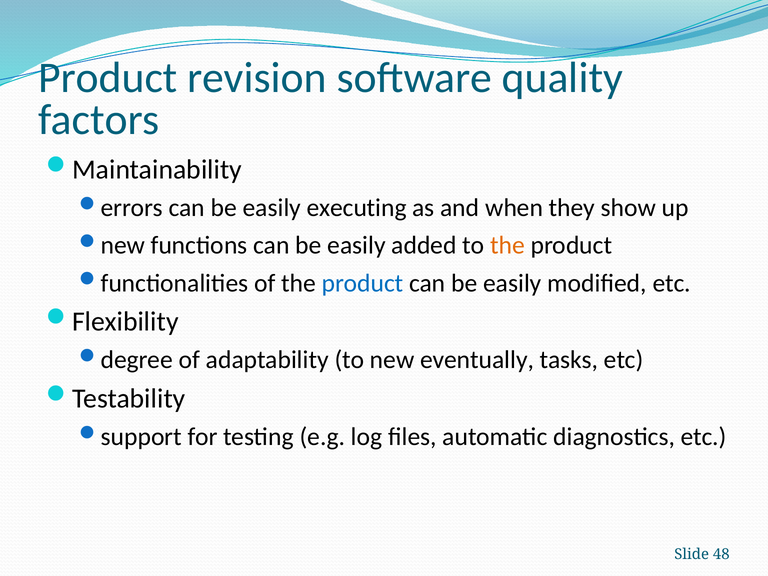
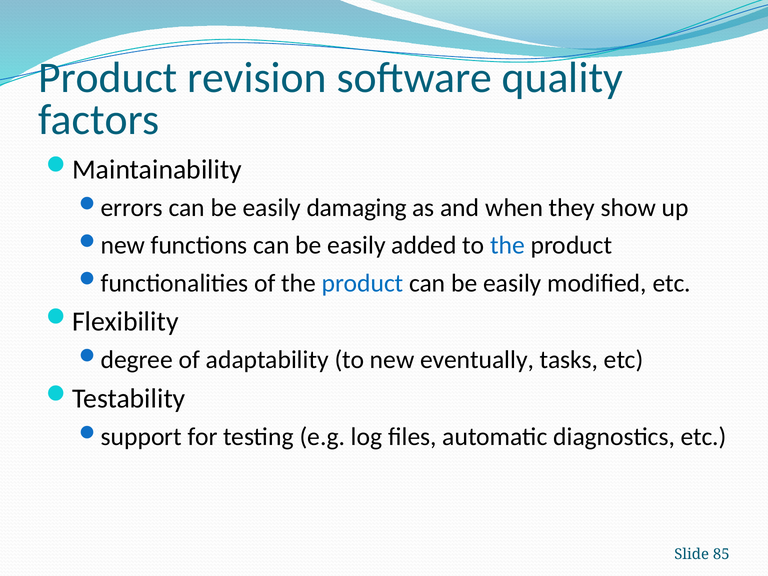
executing: executing -> damaging (357, 208)
the colour: orange -> blue (507, 245)
48: 48 -> 85 (721, 554)
